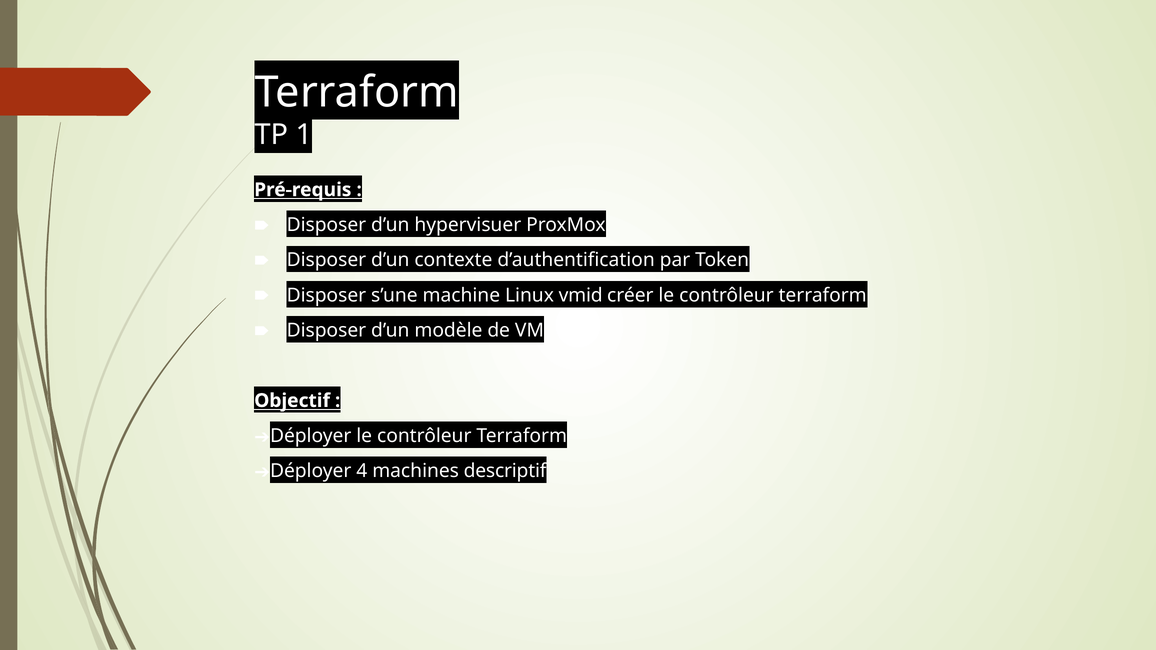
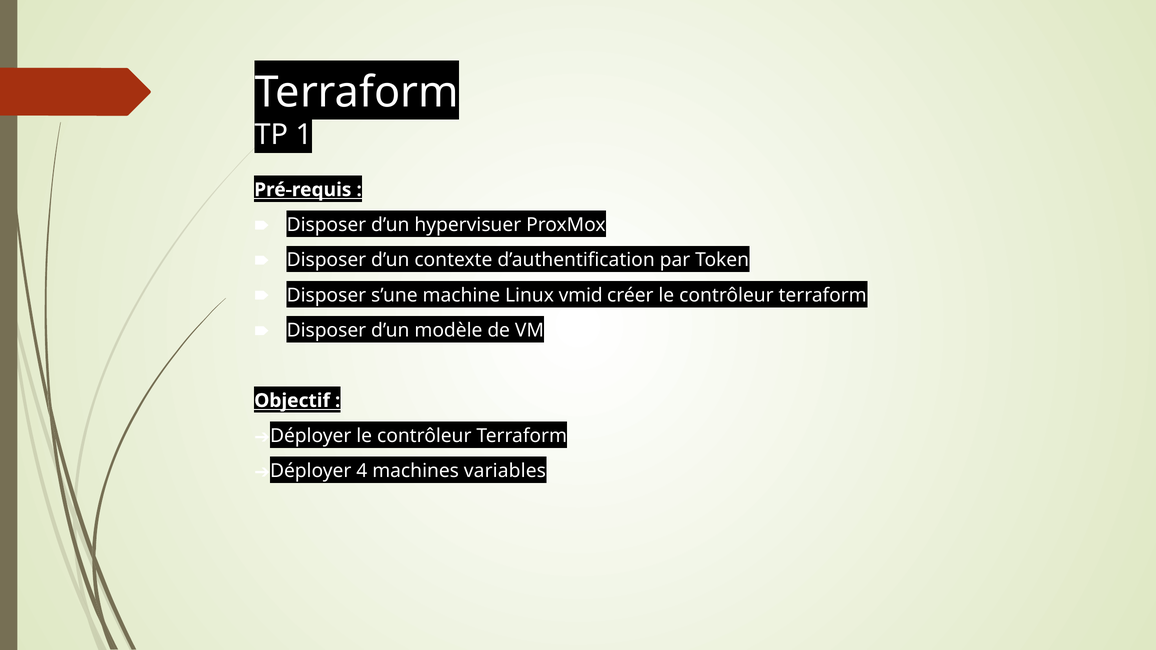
descriptif: descriptif -> variables (505, 471)
